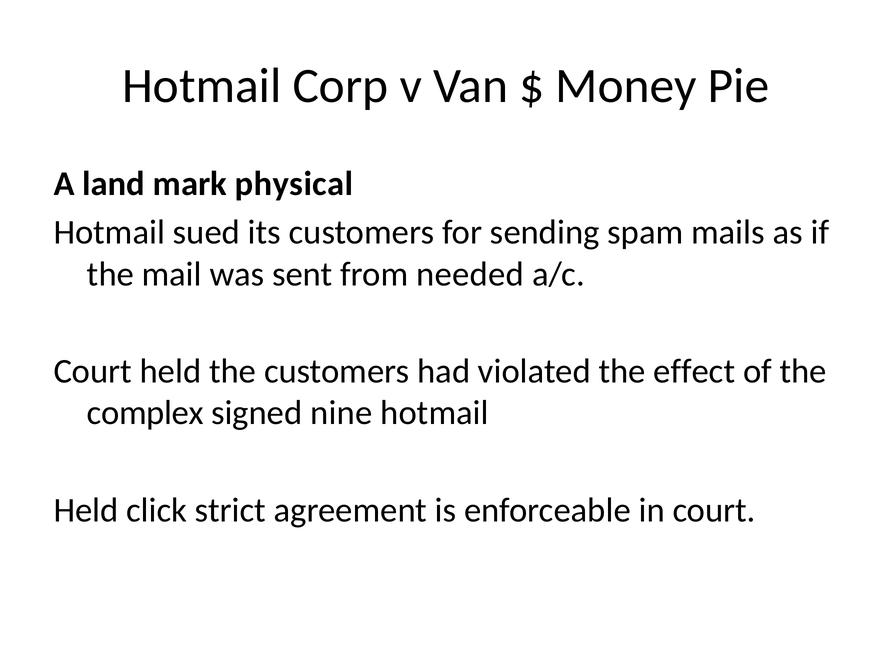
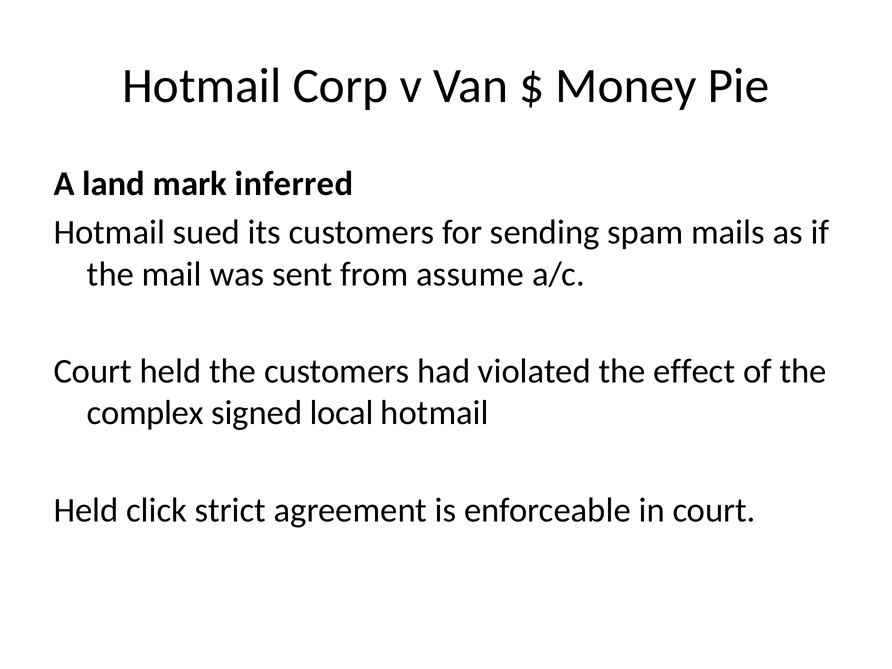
physical: physical -> inferred (294, 184)
needed: needed -> assume (470, 274)
nine: nine -> local (342, 413)
